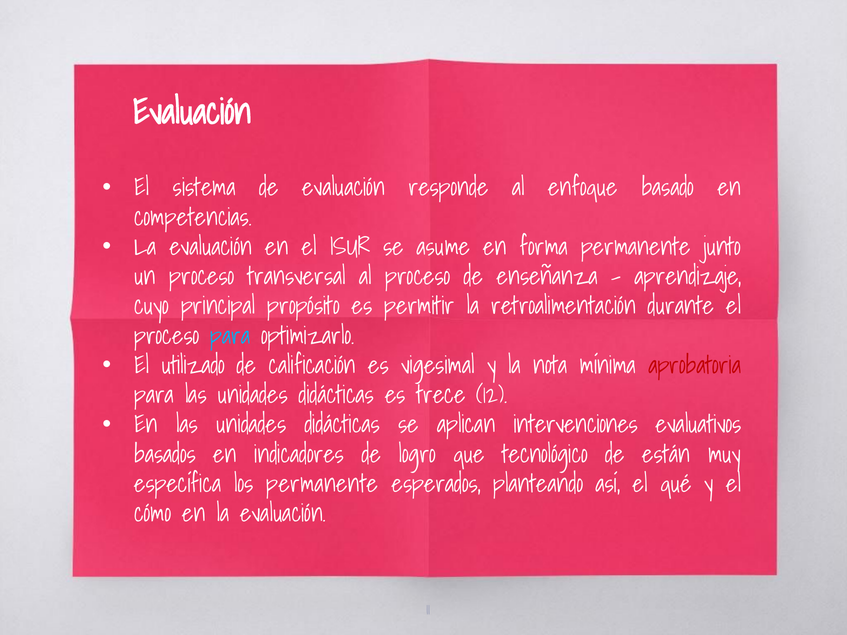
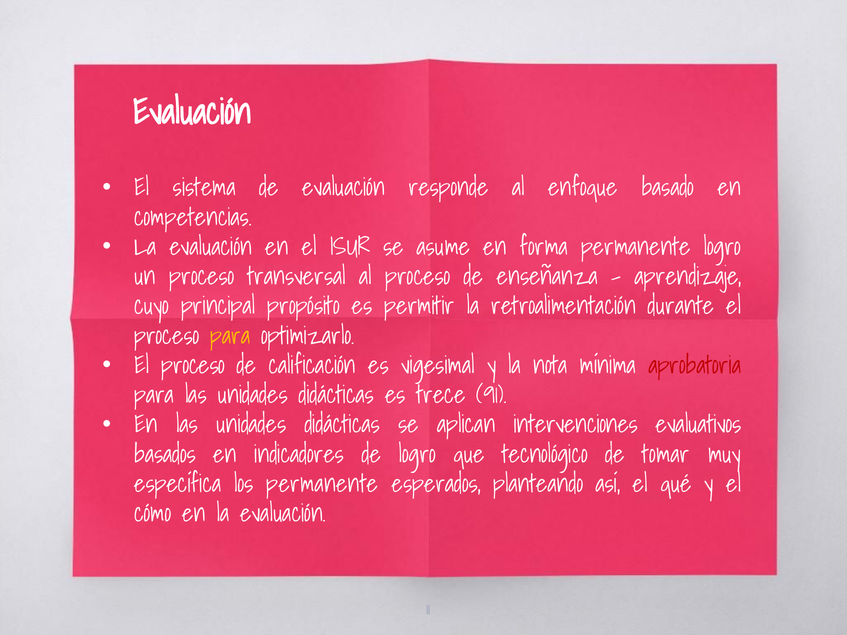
permanente junto: junto -> logro (722, 247)
para colour: light blue -> yellow (230, 336)
utilizado: utilizado -> proceso (193, 366)
12: 12 -> 91 (492, 395)
están: están -> tomar (666, 455)
